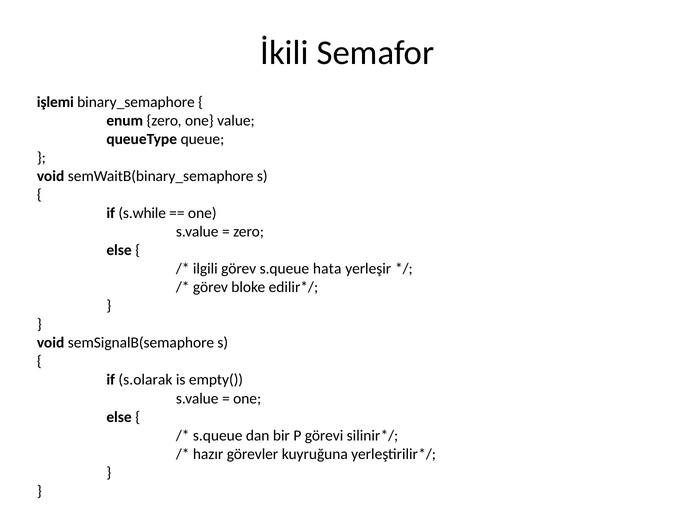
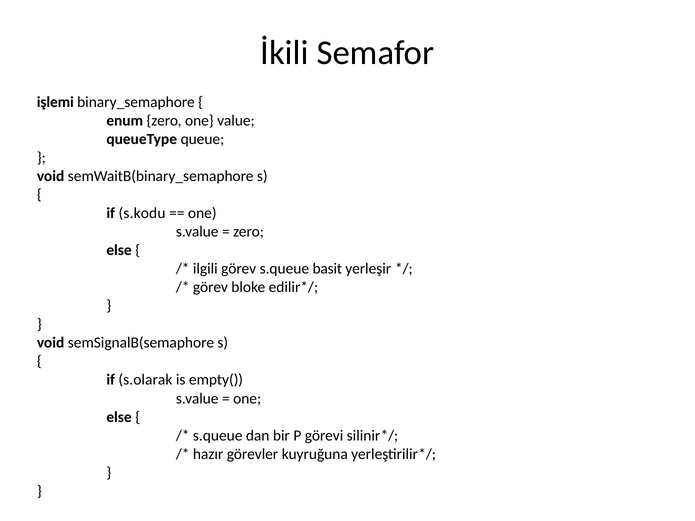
s.while: s.while -> s.kodu (142, 213)
hata: hata -> basit (327, 269)
